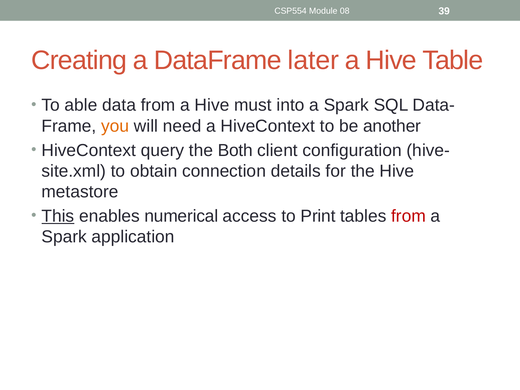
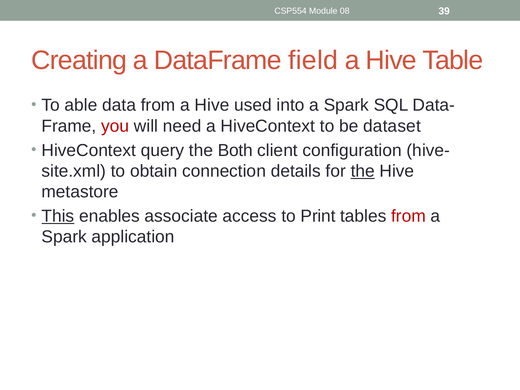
later: later -> field (313, 60)
must: must -> used (253, 105)
you colour: orange -> red (115, 126)
another: another -> dataset (392, 126)
the underline: none -> present (363, 171)
numerical: numerical -> associate (181, 216)
